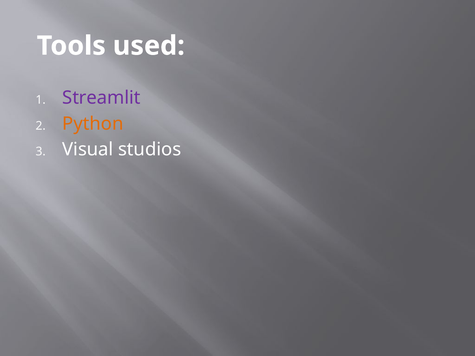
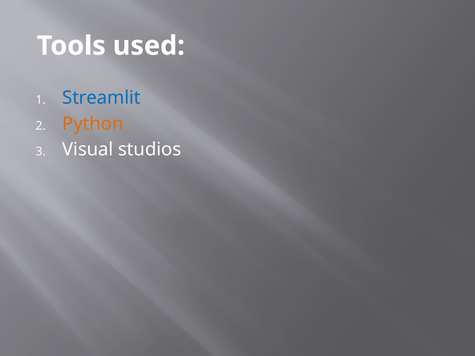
Streamlit colour: purple -> blue (101, 98)
